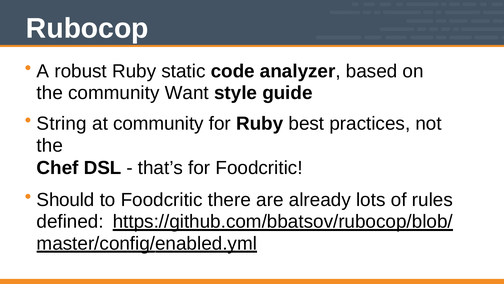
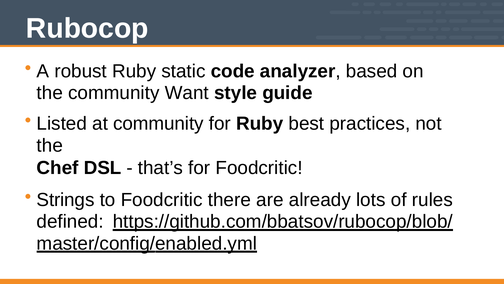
String: String -> Listed (62, 123)
Should: Should -> Strings (66, 200)
